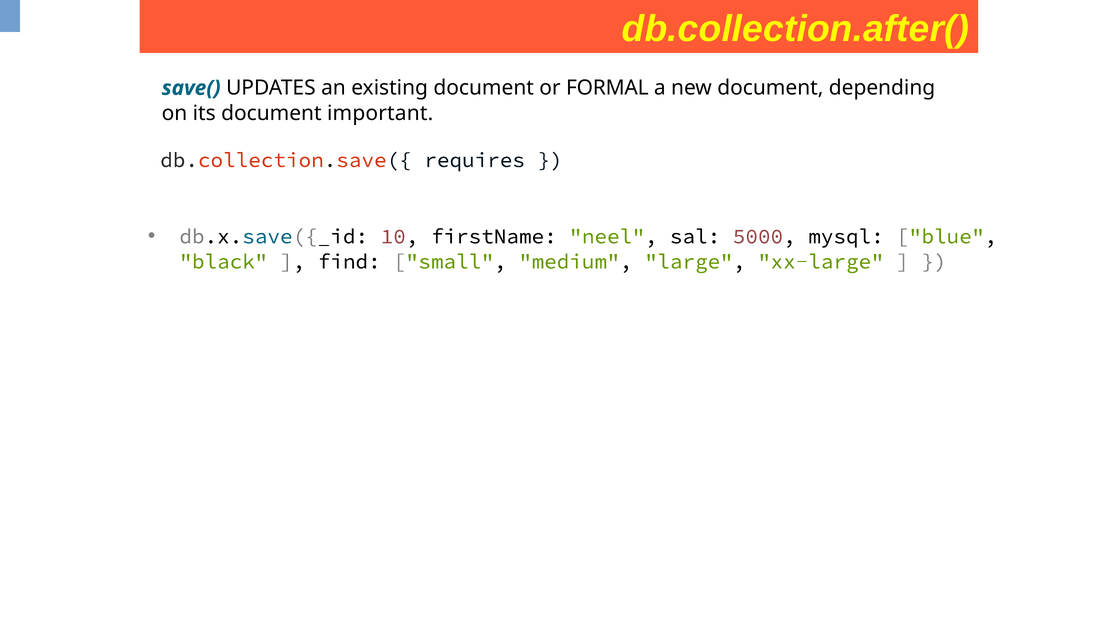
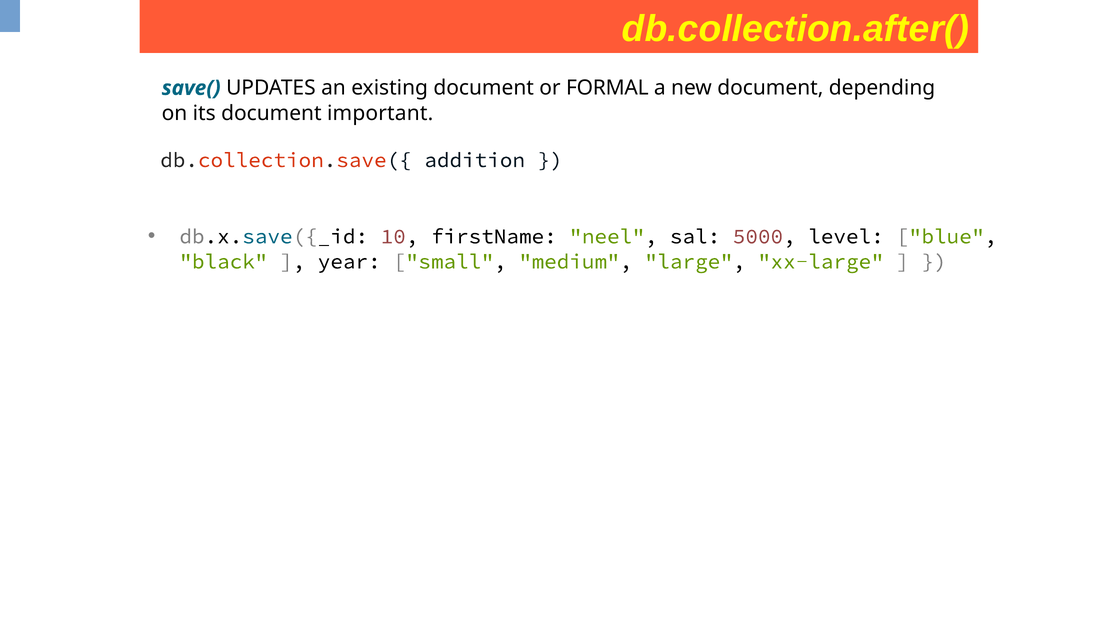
requires: requires -> addition (475, 160)
mysql: mysql -> level (846, 236)
find: find -> year (349, 261)
